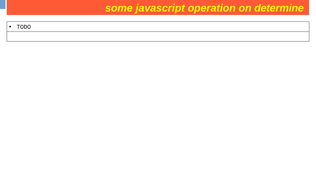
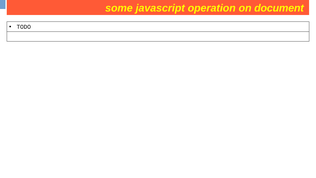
determine: determine -> document (279, 8)
